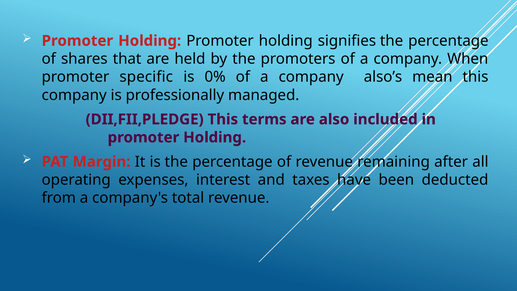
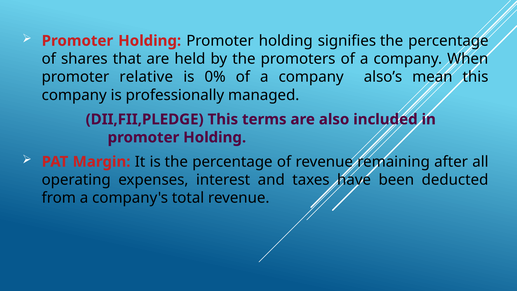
specific: specific -> relative (146, 77)
